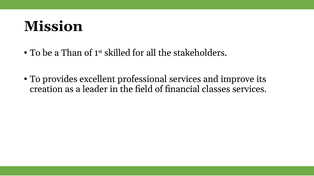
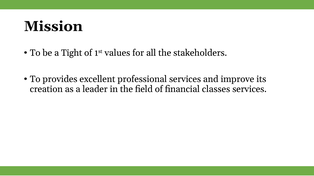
Than: Than -> Tight (72, 53)
skilled: skilled -> values (117, 53)
